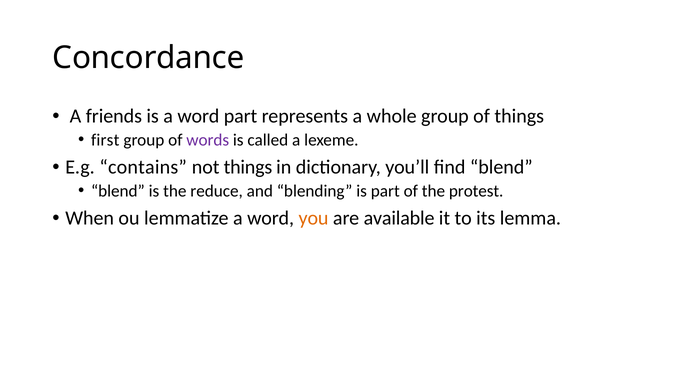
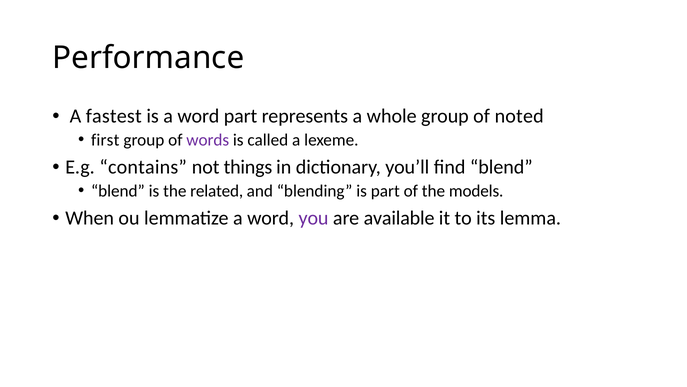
Concordance: Concordance -> Performance (148, 58)
friends: friends -> fastest (114, 116)
of things: things -> noted (519, 116)
reduce: reduce -> related (217, 191)
protest: protest -> models (476, 191)
you colour: orange -> purple (314, 218)
